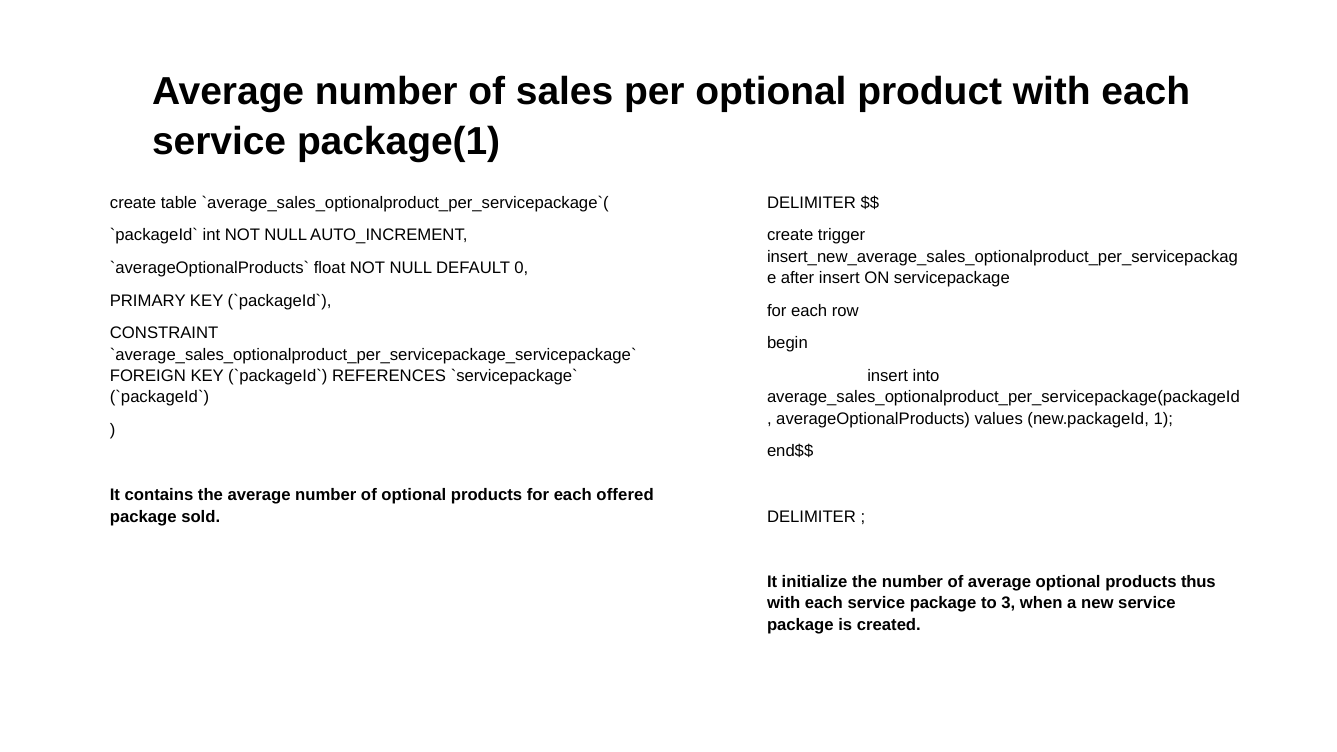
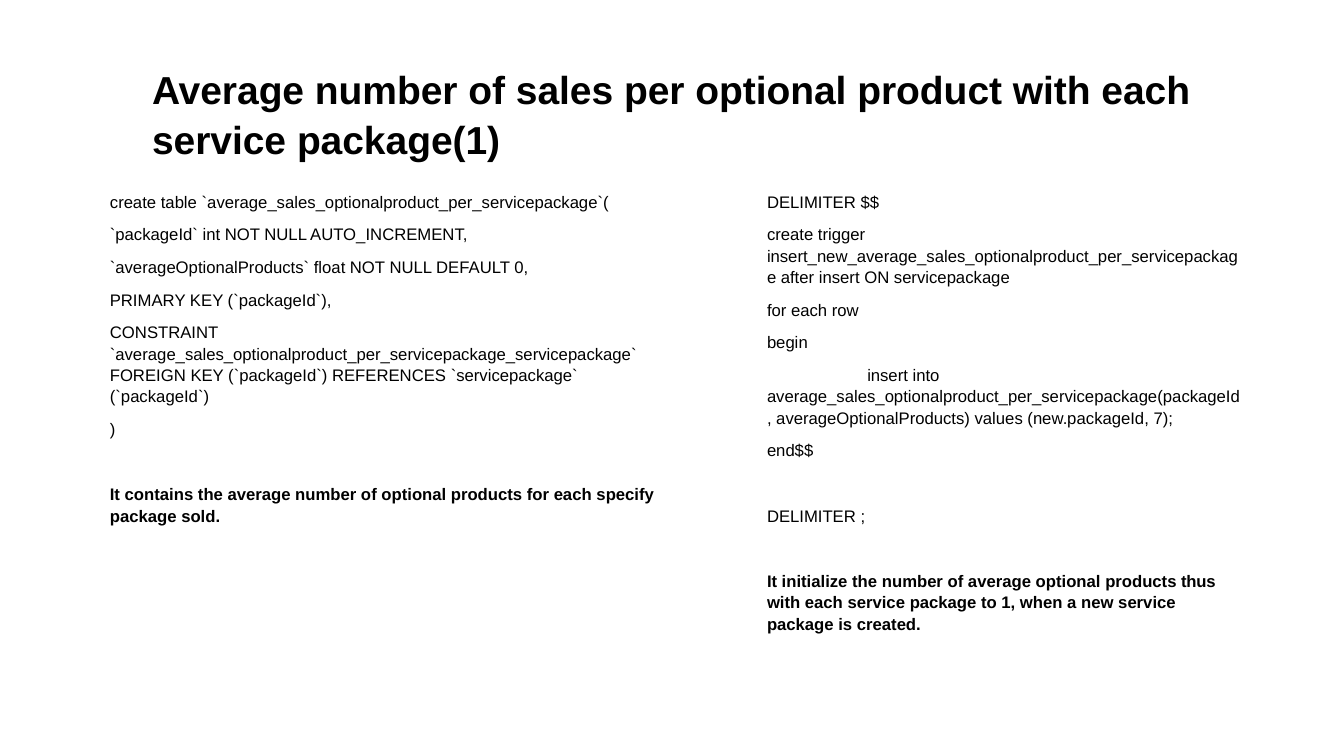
1: 1 -> 7 (1163, 419)
offered: offered -> specify (625, 495)
3: 3 -> 1 (1008, 603)
